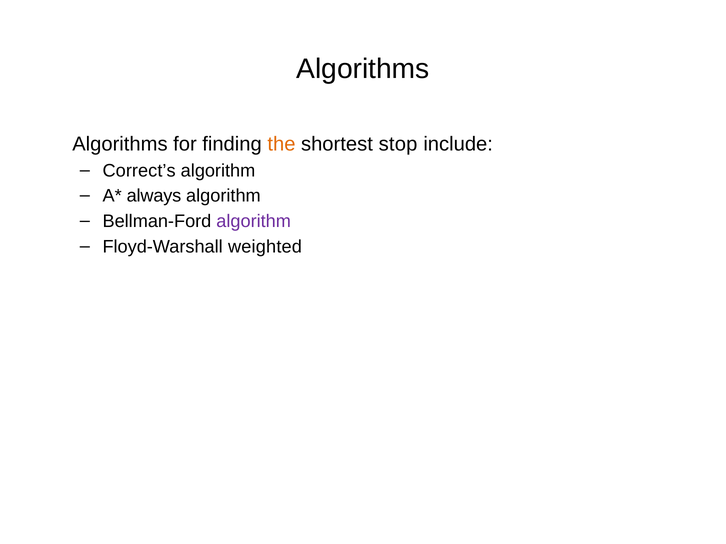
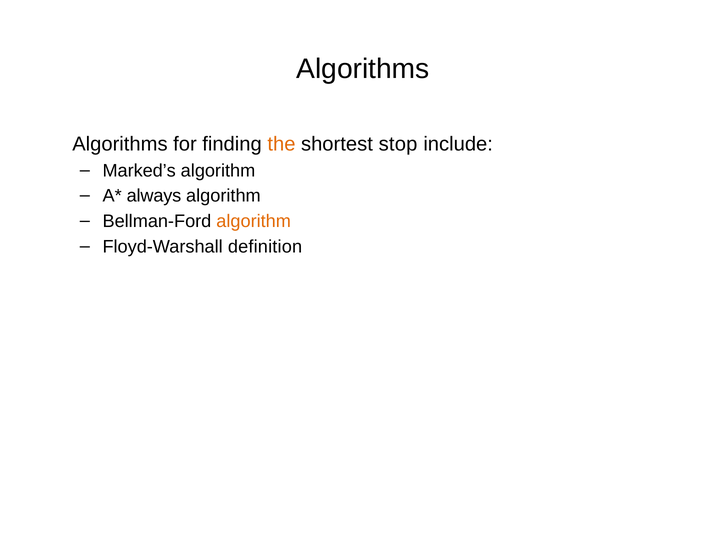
Correct’s: Correct’s -> Marked’s (139, 171)
algorithm colour: purple -> orange (254, 221)
weighted: weighted -> definition (265, 247)
